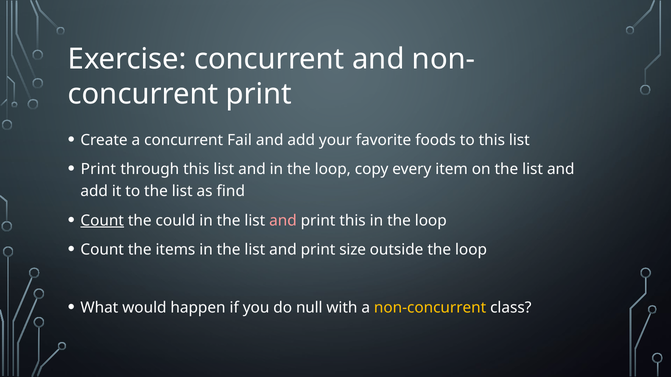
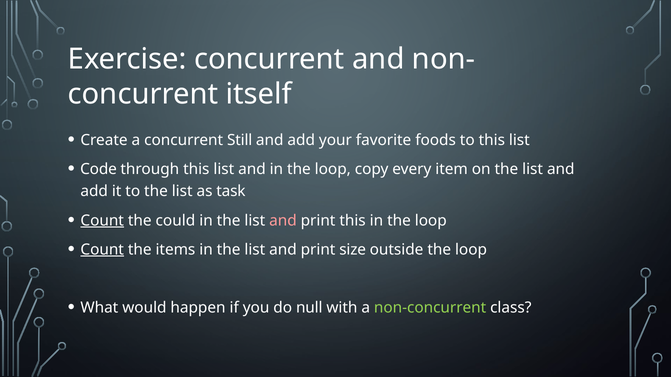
concurrent print: print -> itself (259, 94)
Fail: Fail -> Still (240, 140)
Print: Print -> Code (99, 169)
find: find -> task (231, 192)
Count underline: none -> present (102, 250)
non-concurrent colour: yellow -> light green (430, 308)
